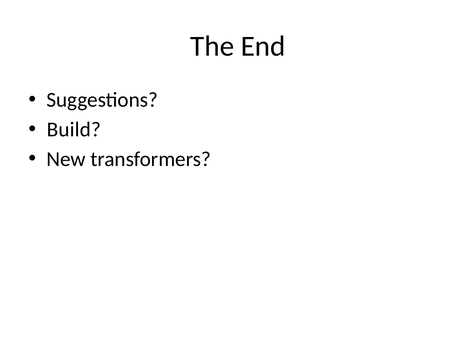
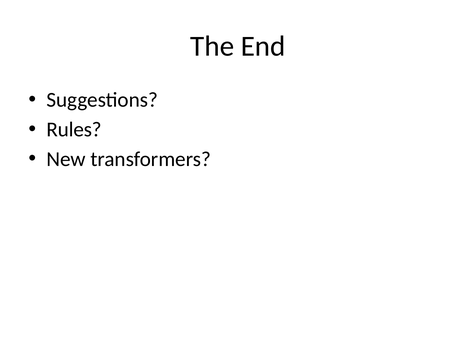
Build: Build -> Rules (74, 129)
